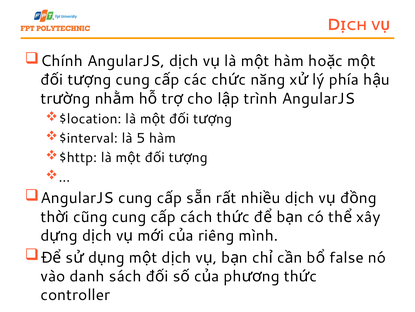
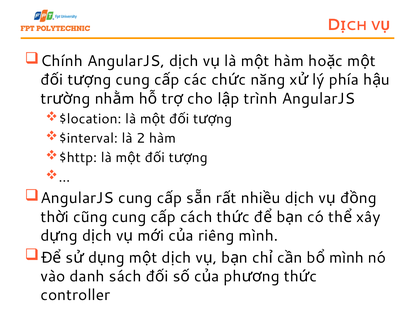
5: 5 -> 2 (141, 138)
false: false -> mình (347, 257)
